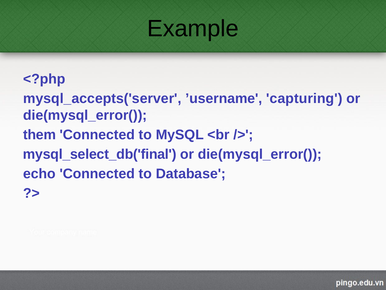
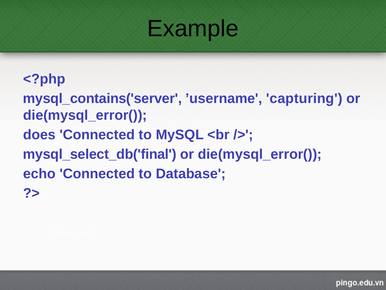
mysql_accepts('server: mysql_accepts('server -> mysql_contains('server (102, 98)
them: them -> does (39, 135)
